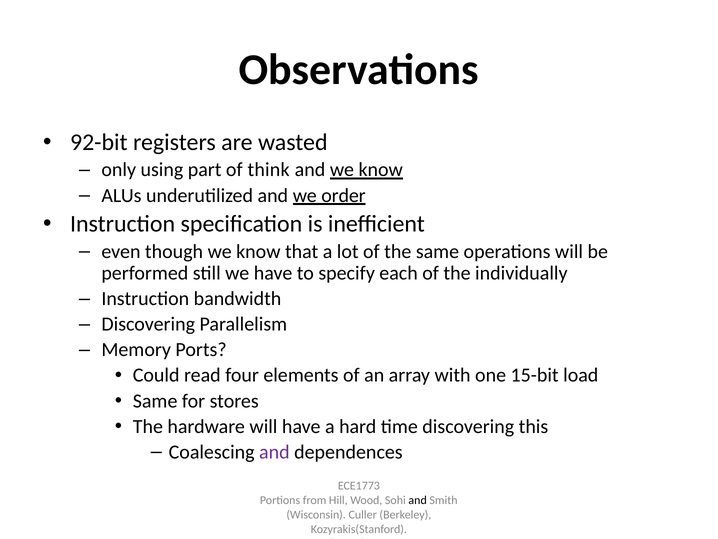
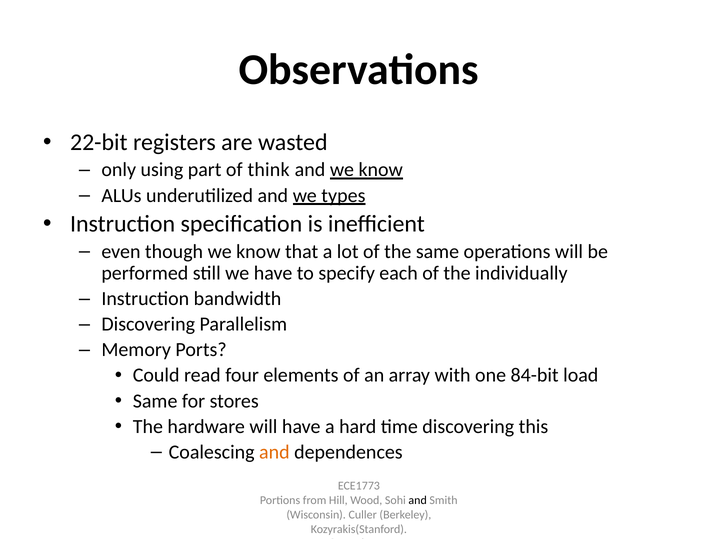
92-bit: 92-bit -> 22-bit (99, 142)
order: order -> types (343, 195)
15-bit: 15-bit -> 84-bit (535, 375)
and colour: purple -> orange (274, 452)
